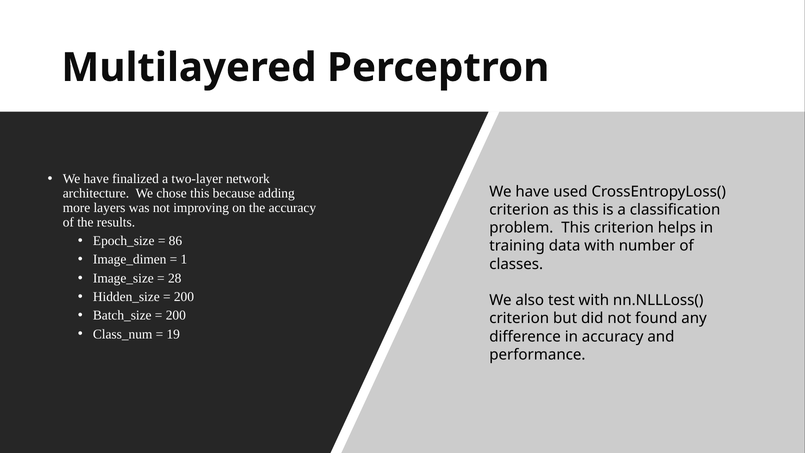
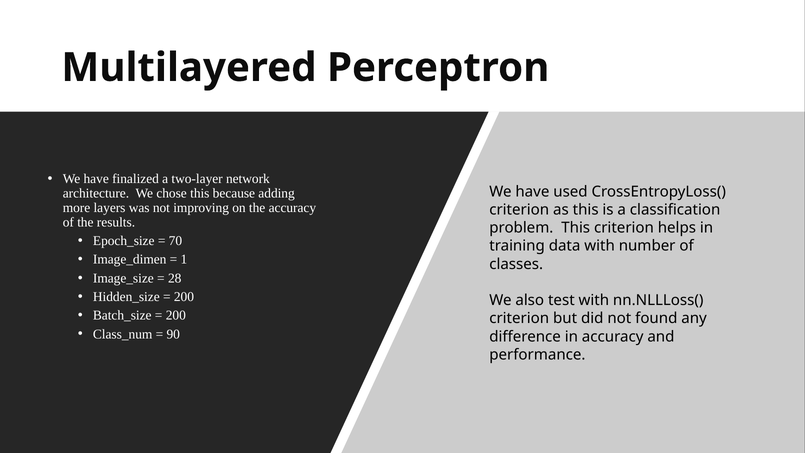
86: 86 -> 70 (175, 241)
19: 19 -> 90 (173, 334)
